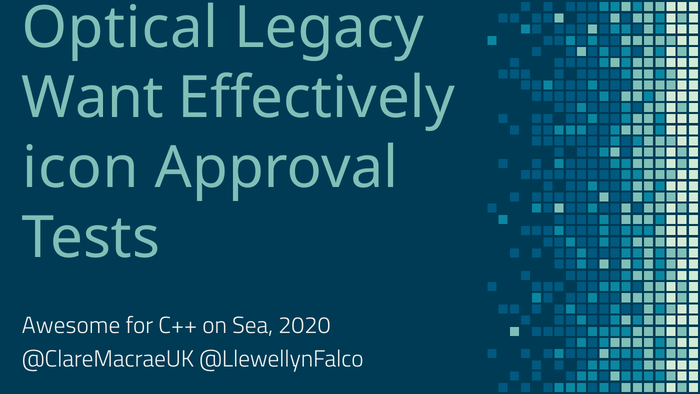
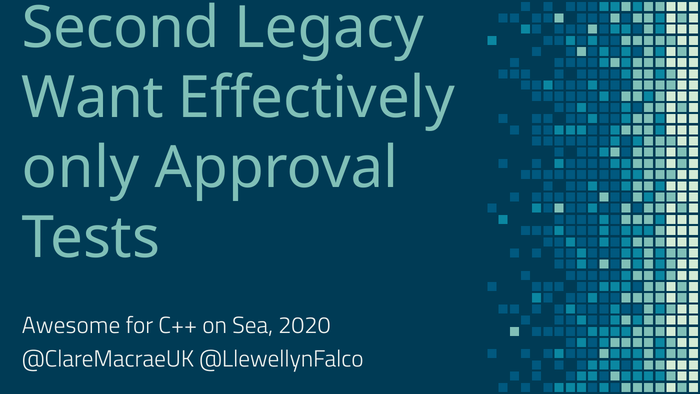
Optical: Optical -> Second (121, 28)
icon: icon -> only (81, 168)
